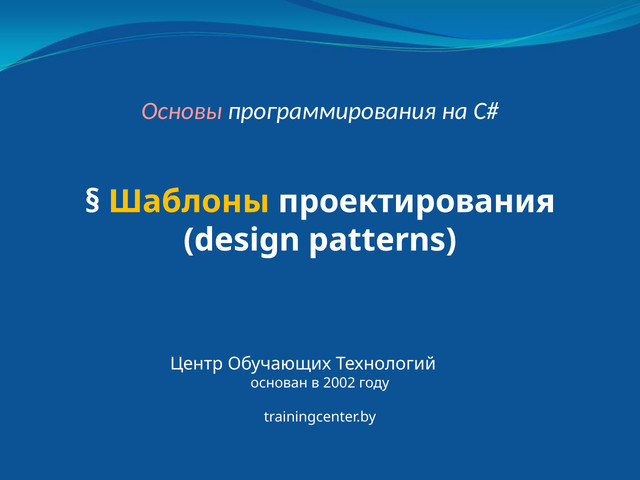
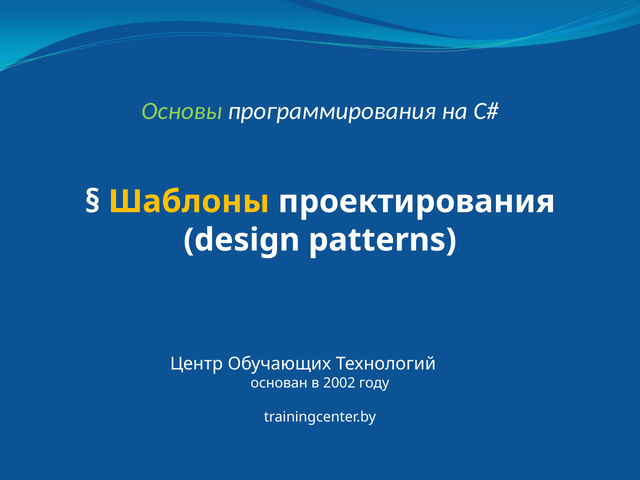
Основы colour: pink -> light green (182, 111)
